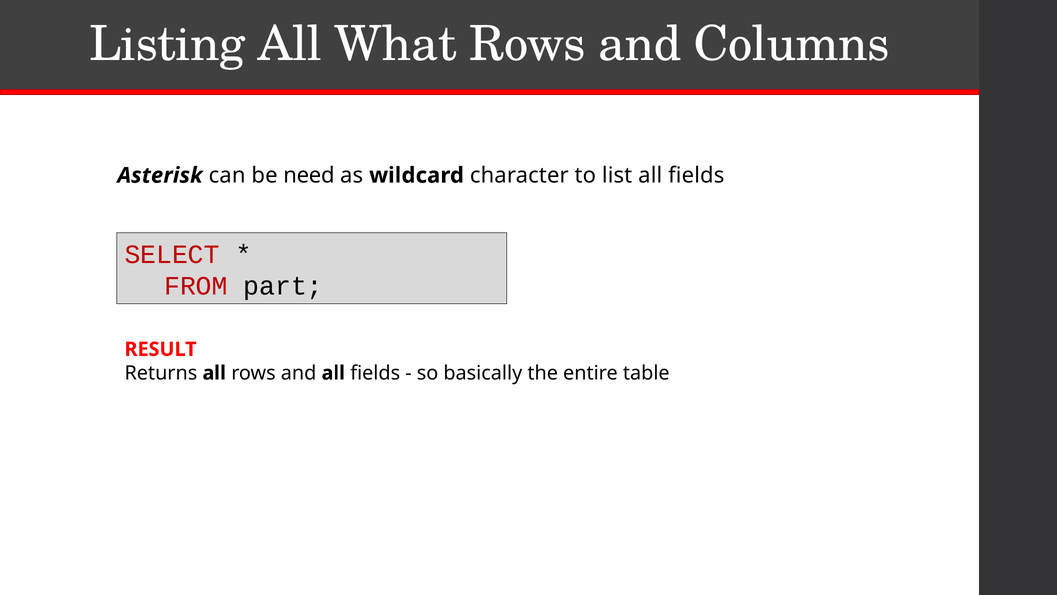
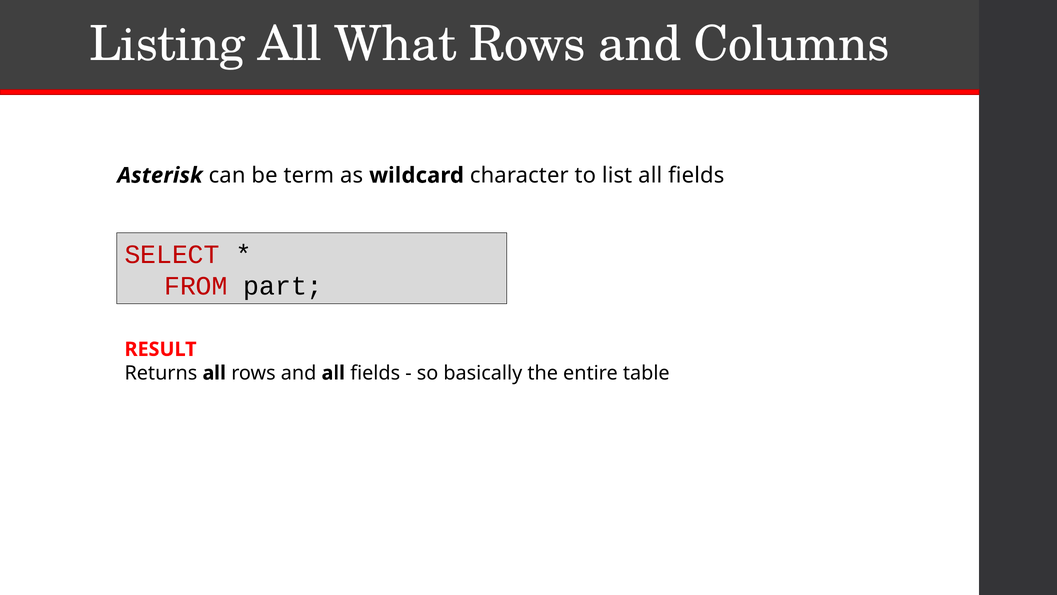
need: need -> term (309, 175)
